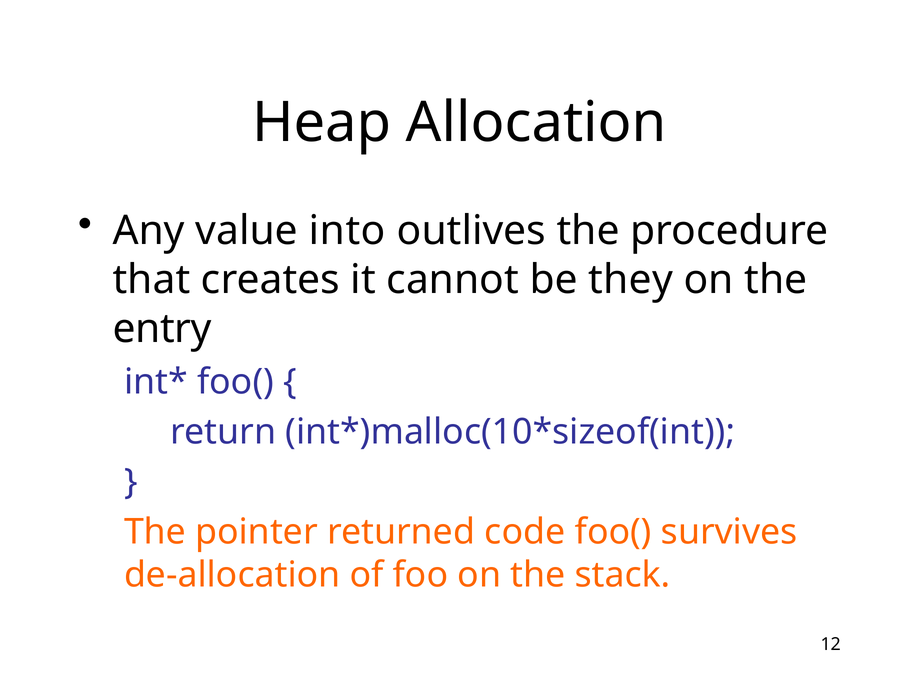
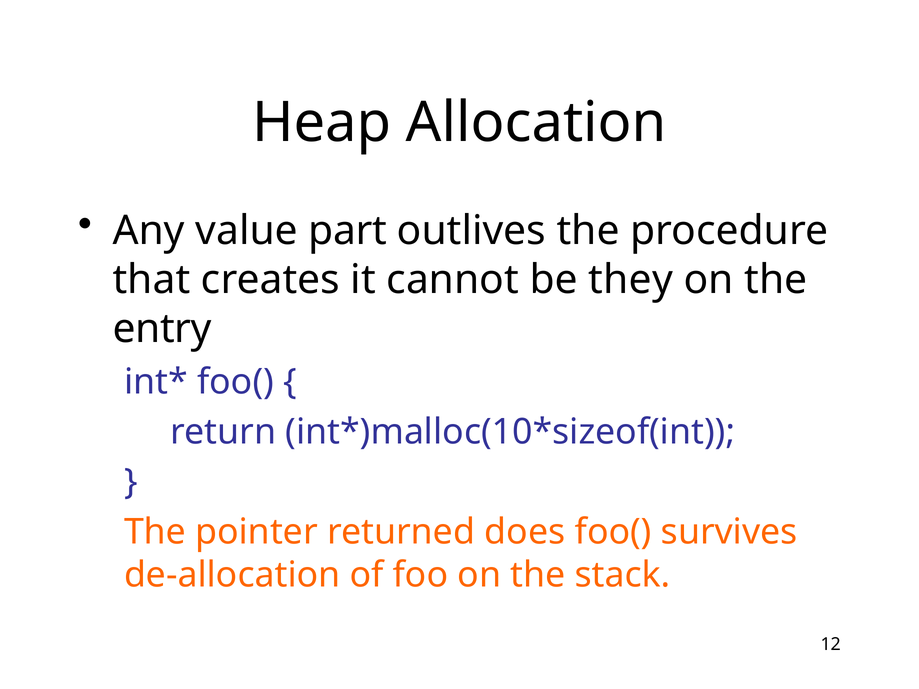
into: into -> part (348, 231)
code: code -> does (525, 532)
